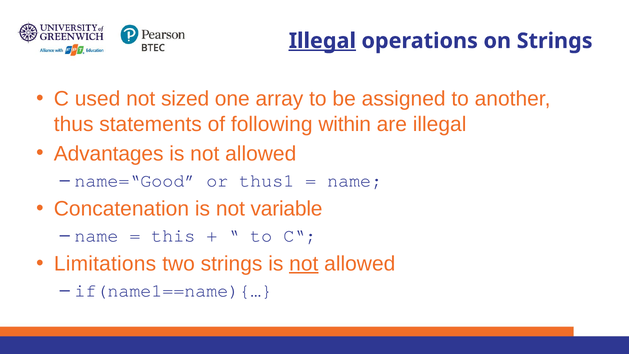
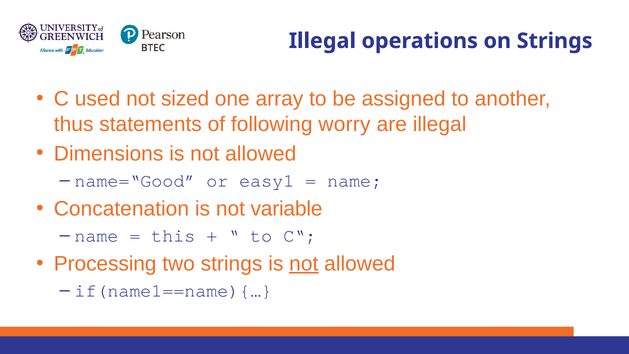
Illegal underline: present -> none (322, 41)
within: within -> worry (344, 124)
Advantages: Advantages -> Dimensions (109, 154)
thus1: thus1 -> easy1 (267, 181)
Limitations: Limitations -> Processing (105, 264)
